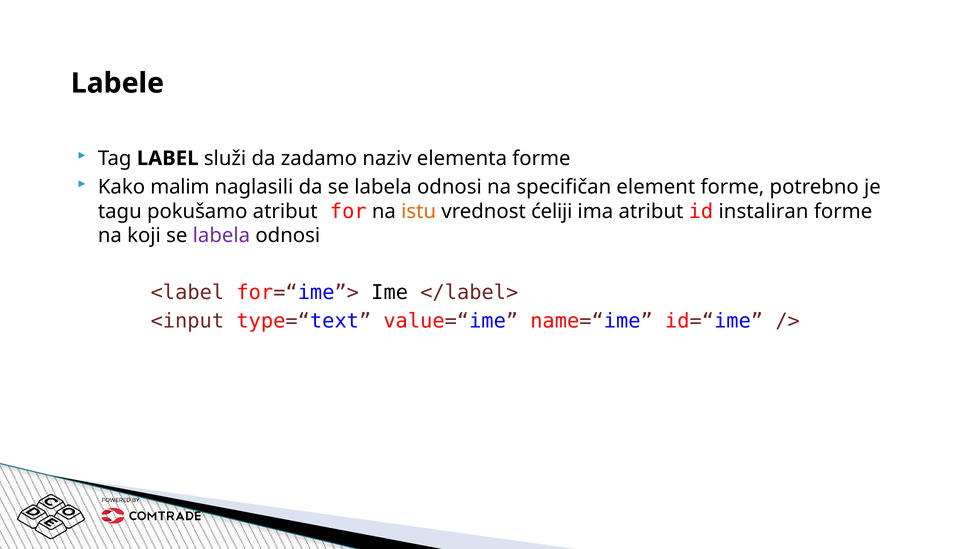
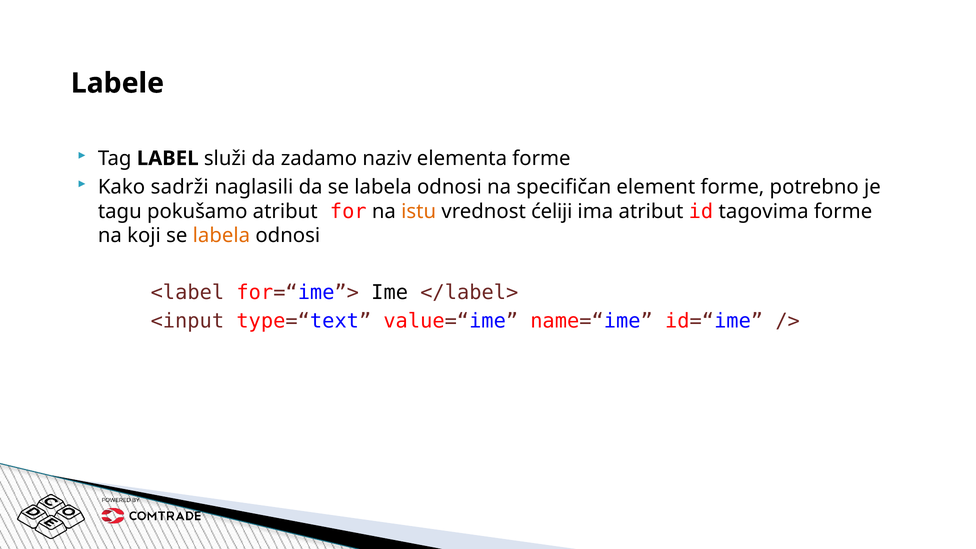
malim: malim -> sadrži (180, 187)
instaliran: instaliran -> tagovima (764, 211)
labela colour: purple -> orange (221, 236)
